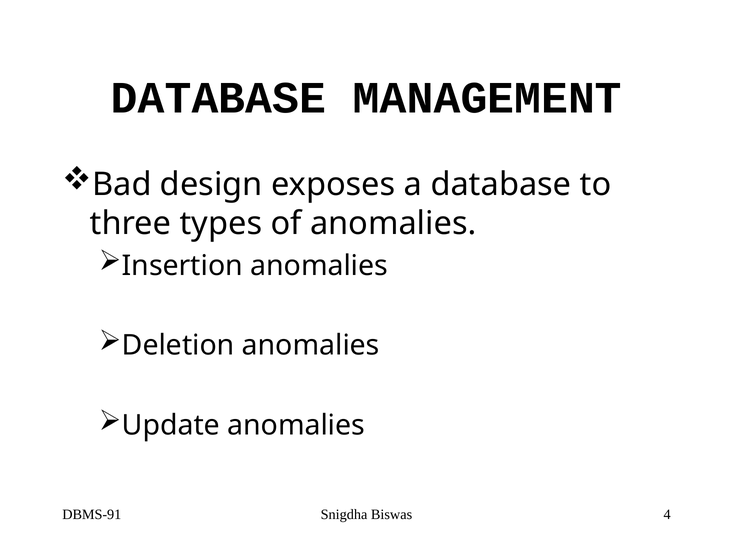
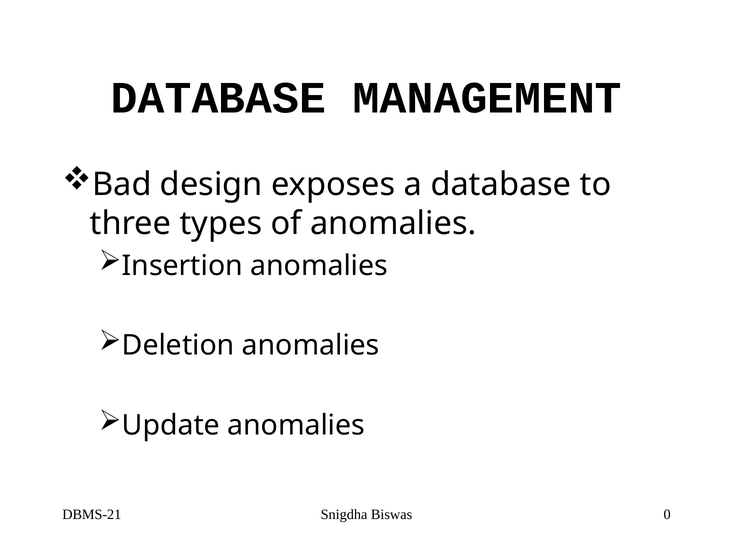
DBMS-91: DBMS-91 -> DBMS-21 (92, 514)
4: 4 -> 0 (667, 514)
